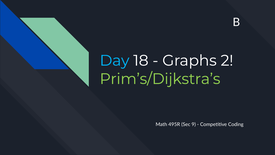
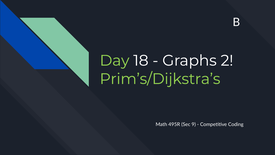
Day colour: light blue -> light green (115, 60)
